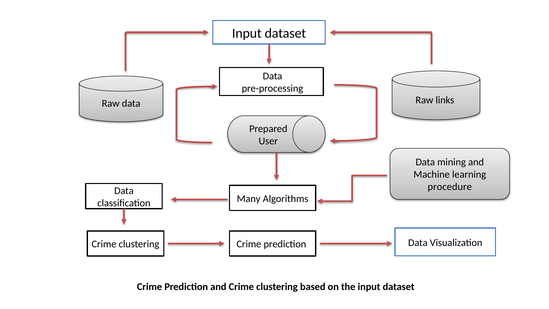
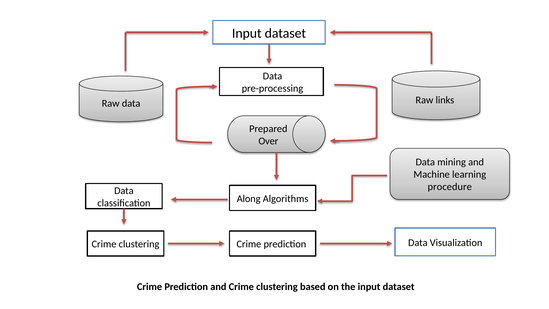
User: User -> Over (268, 141)
Many: Many -> Along (249, 199)
